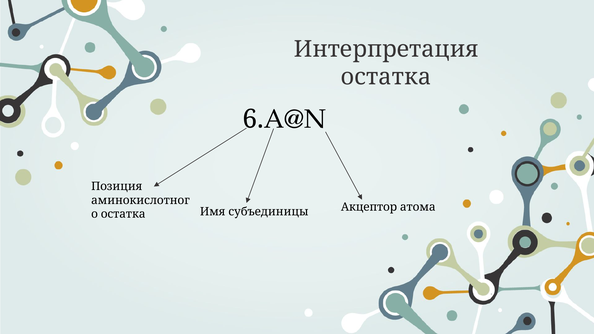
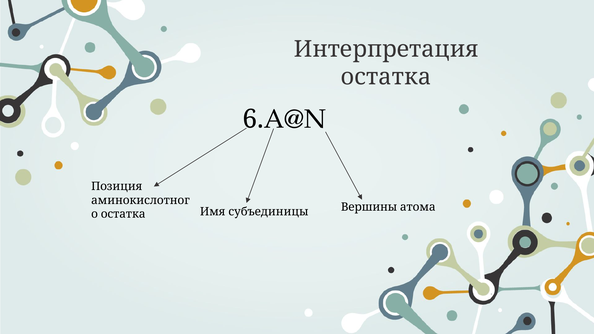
Акцептор: Акцептор -> Вершины (369, 207)
